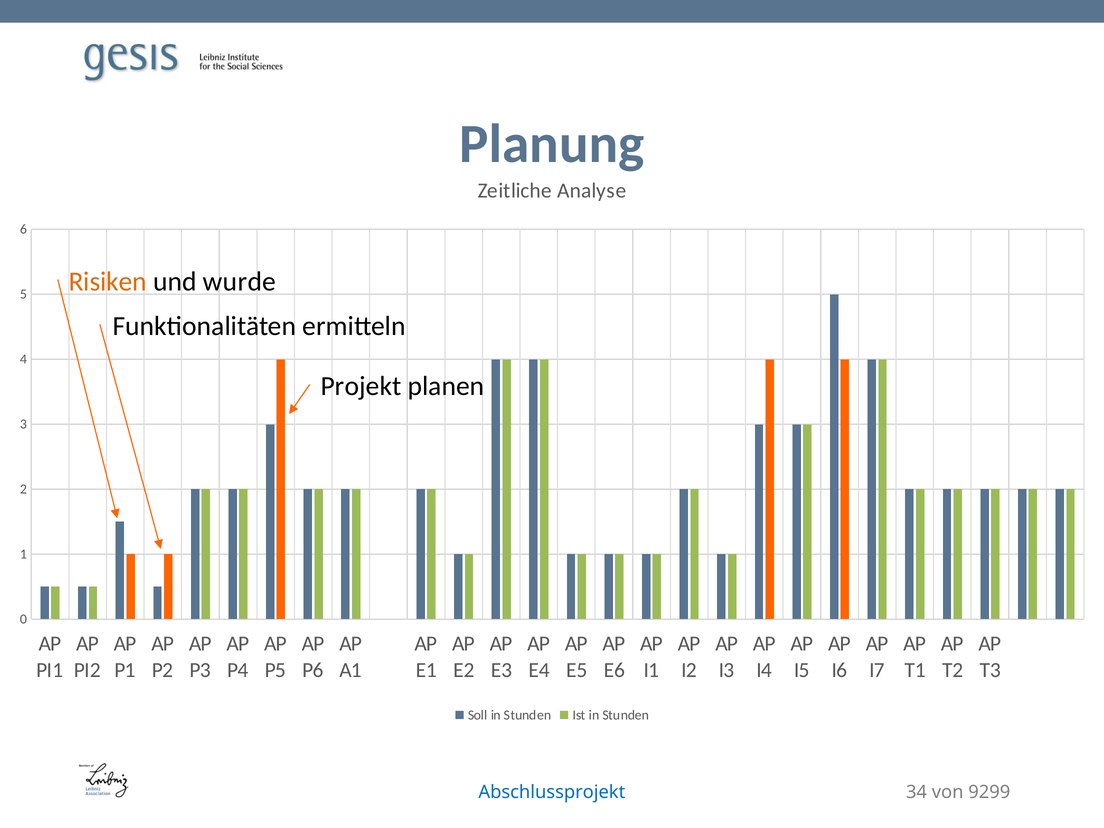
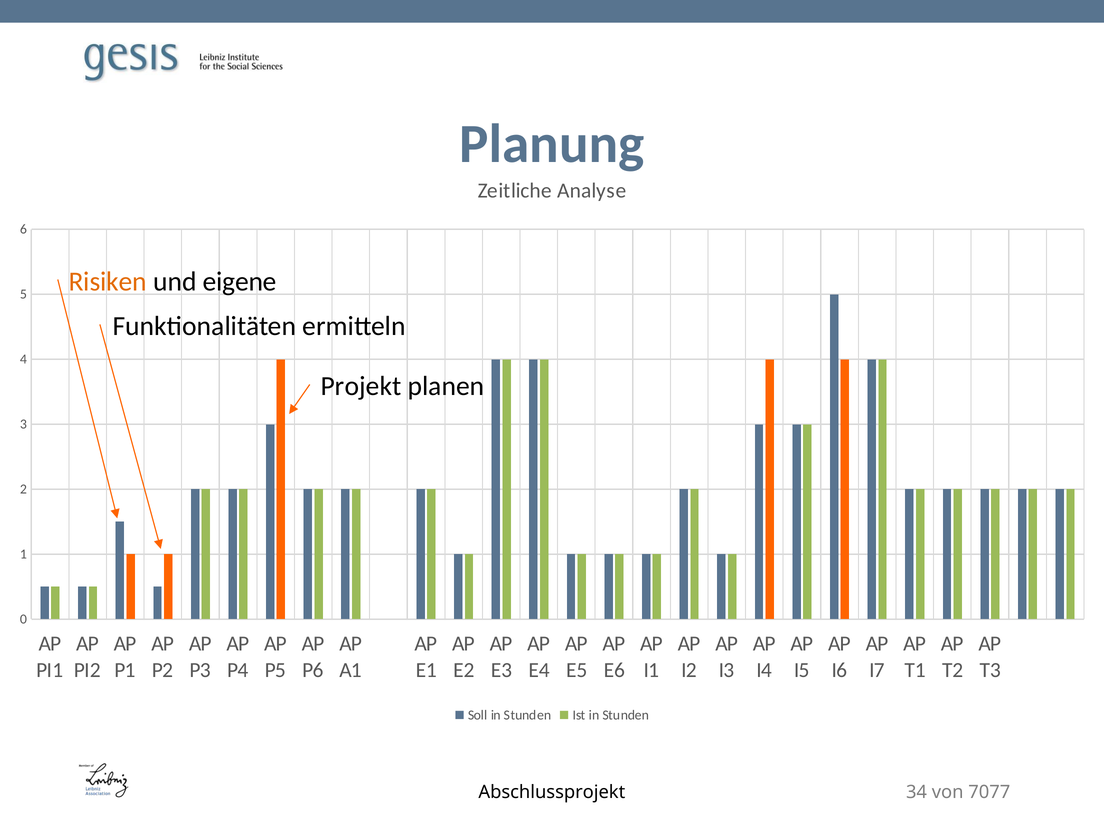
wurde: wurde -> eigene (240, 281)
Abschlussprojekt colour: blue -> black (552, 792)
9299: 9299 -> 7077 (989, 792)
